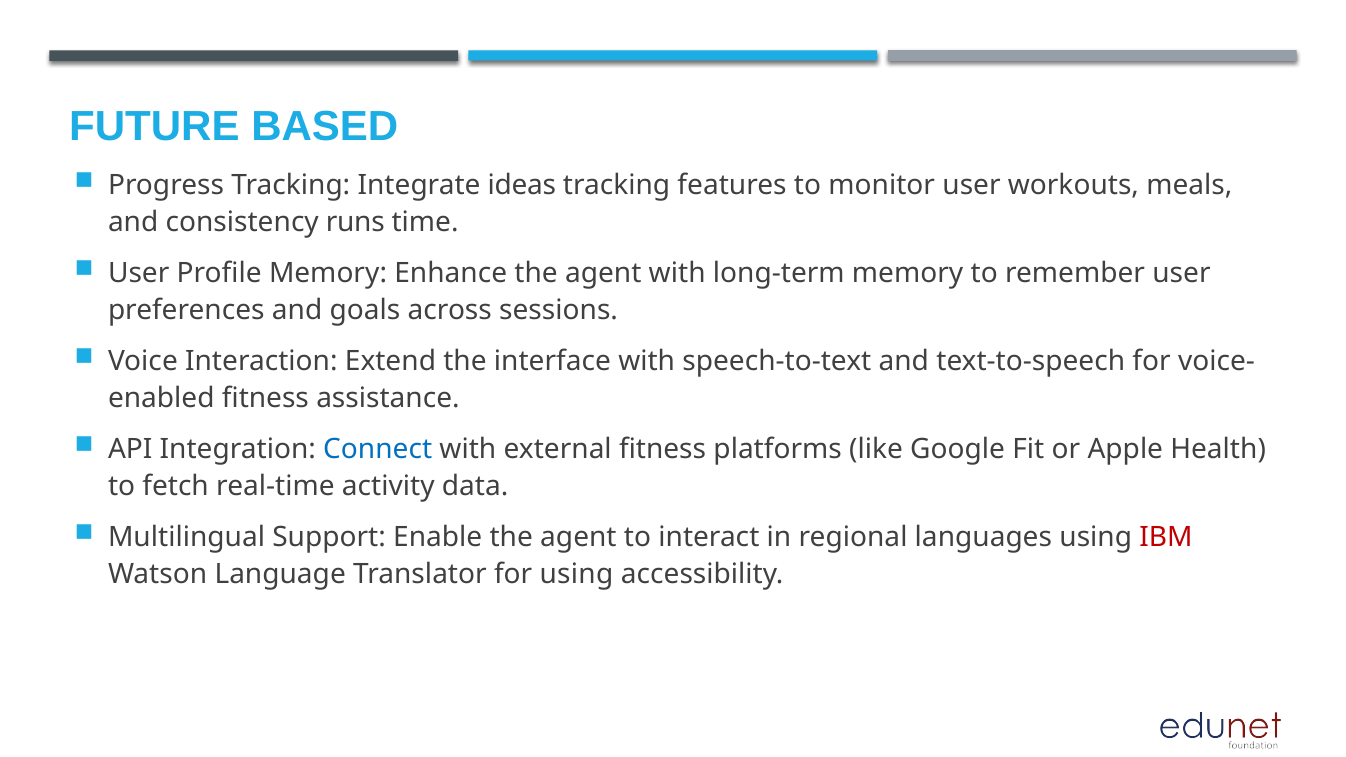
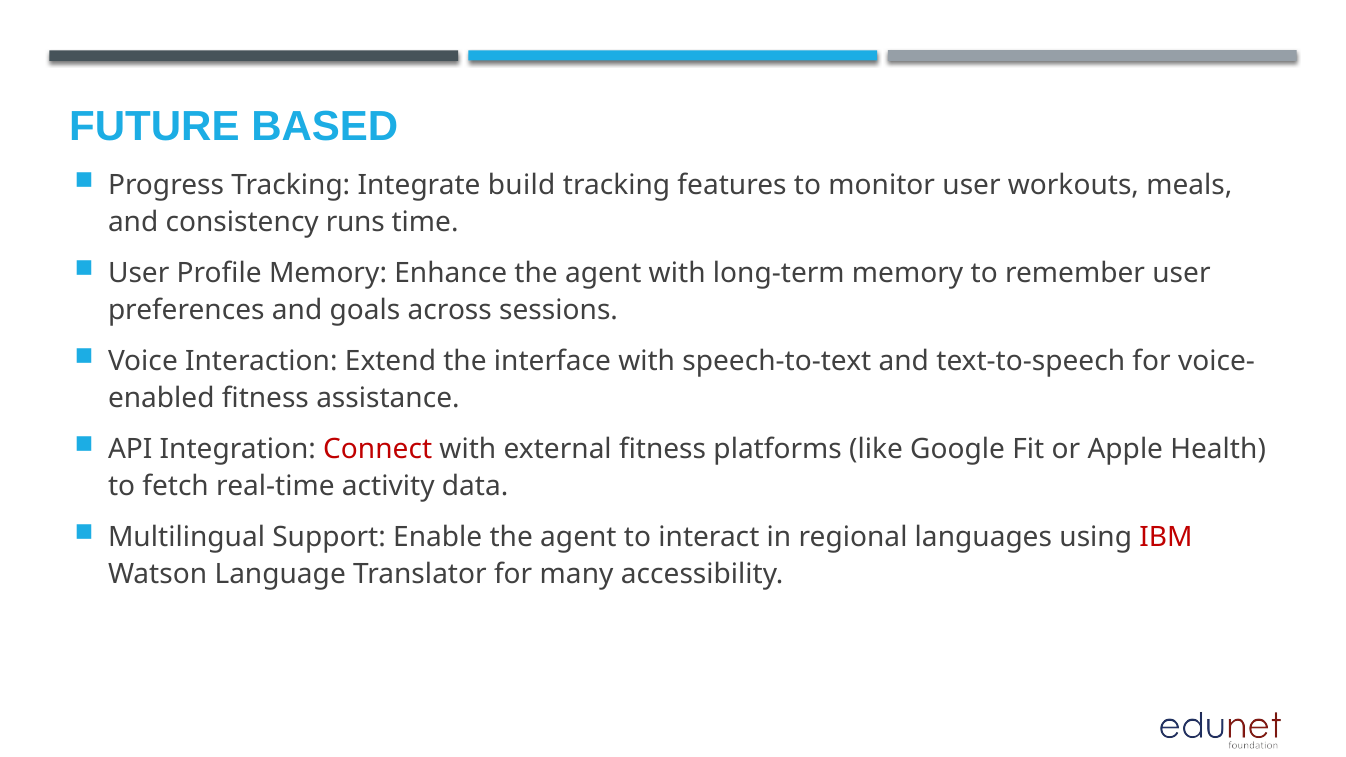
ideas: ideas -> build (522, 185)
Connect colour: blue -> red (378, 449)
for using: using -> many (577, 575)
